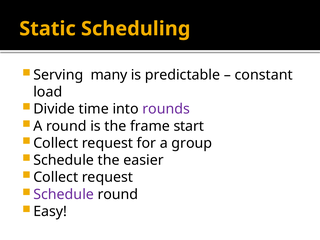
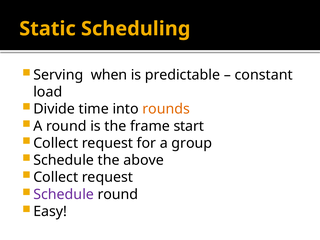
many: many -> when (109, 75)
rounds colour: purple -> orange (166, 109)
easier: easier -> above (144, 160)
